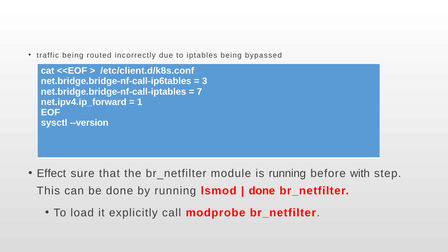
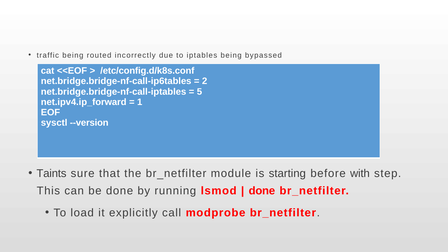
/etc/client.d/k8s.conf: /etc/client.d/k8s.conf -> /etc/config.d/k8s.conf (147, 71)
3: 3 -> 2 (205, 81)
7: 7 -> 5 (199, 92)
Effect: Effect -> Taints (52, 173)
is running: running -> starting (287, 173)
